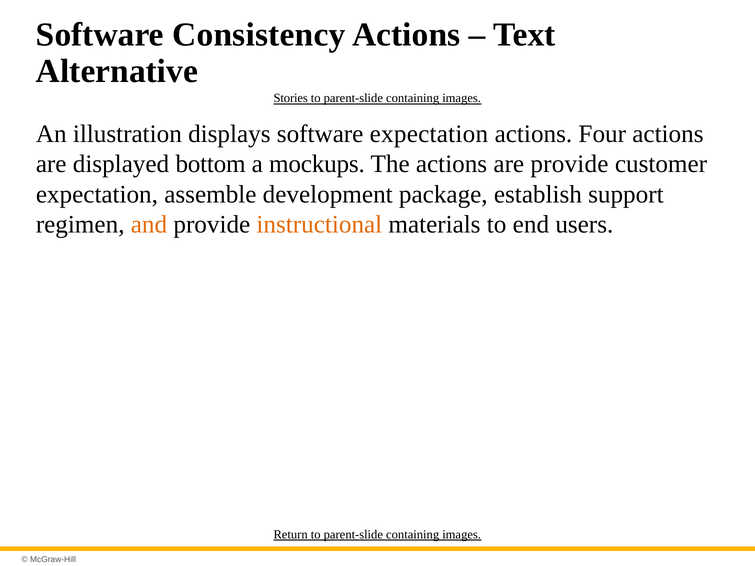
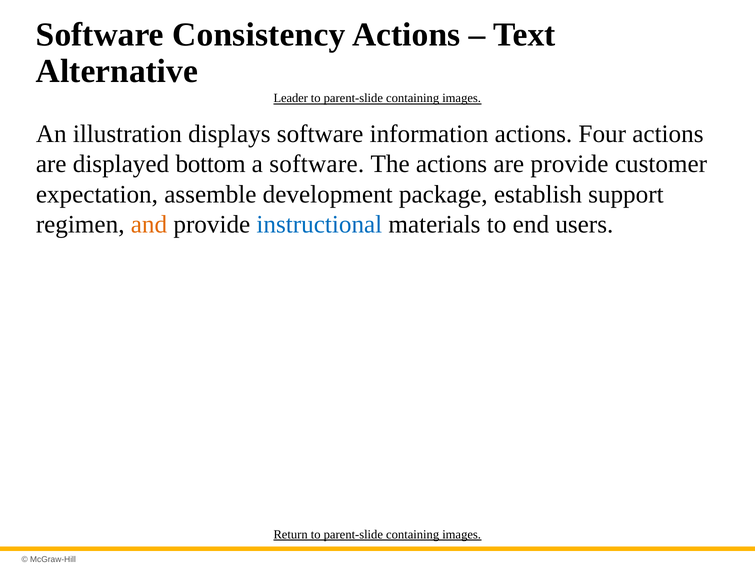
Stories: Stories -> Leader (291, 98)
software expectation: expectation -> information (429, 134)
a mockups: mockups -> software (317, 164)
instructional colour: orange -> blue (319, 224)
